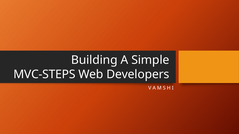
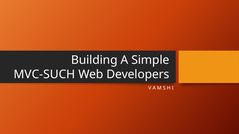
MVC-STEPS: MVC-STEPS -> MVC-SUCH (44, 75)
